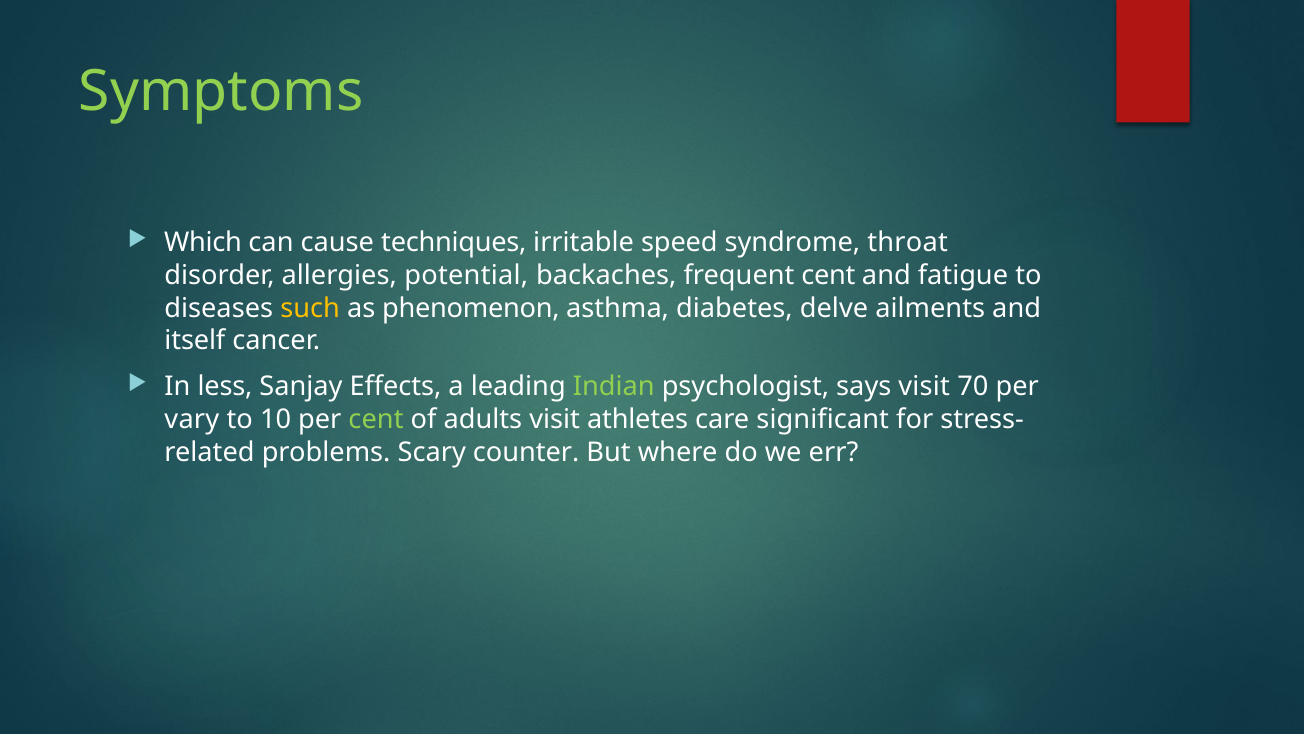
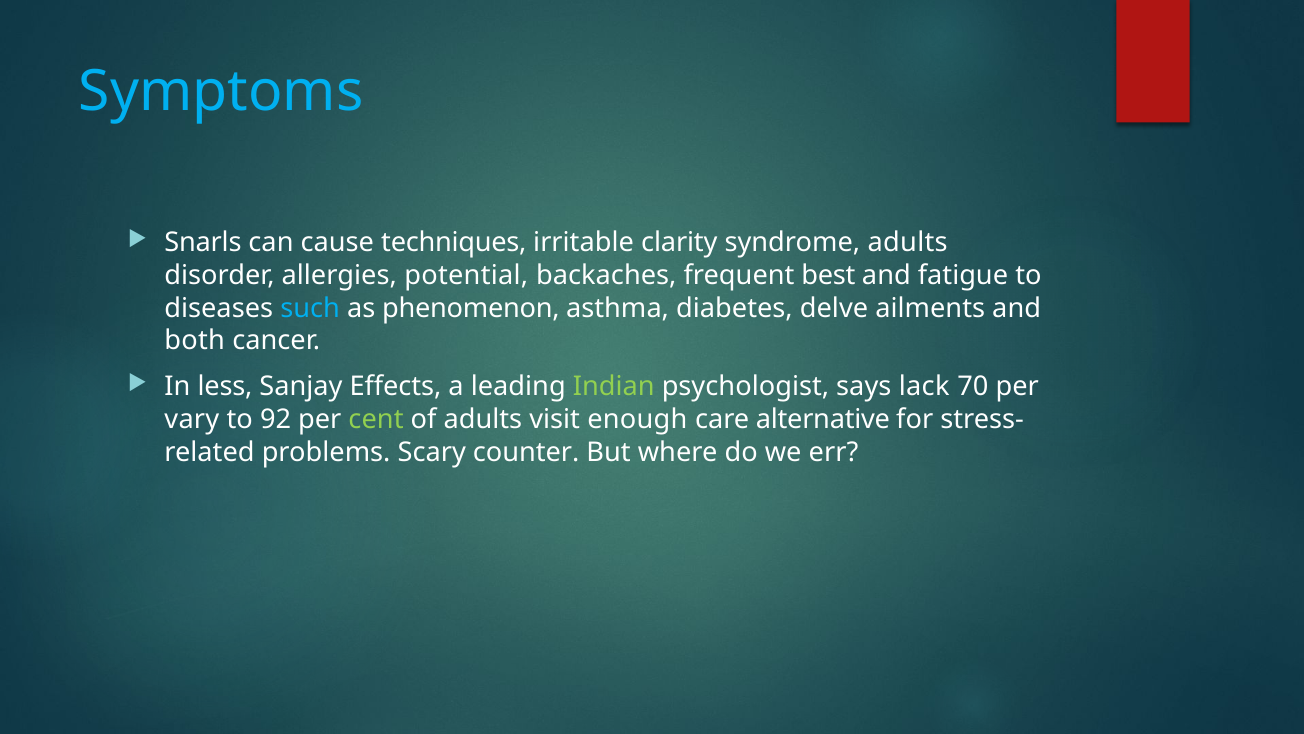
Symptoms colour: light green -> light blue (221, 92)
Which: Which -> Snarls (203, 243)
speed: speed -> clarity (679, 243)
syndrome throat: throat -> adults (908, 243)
frequent cent: cent -> best (828, 275)
such colour: yellow -> light blue (310, 308)
itself: itself -> both (195, 341)
says visit: visit -> lack (924, 387)
10: 10 -> 92 (276, 419)
athletes: athletes -> enough (637, 419)
significant: significant -> alternative (823, 419)
